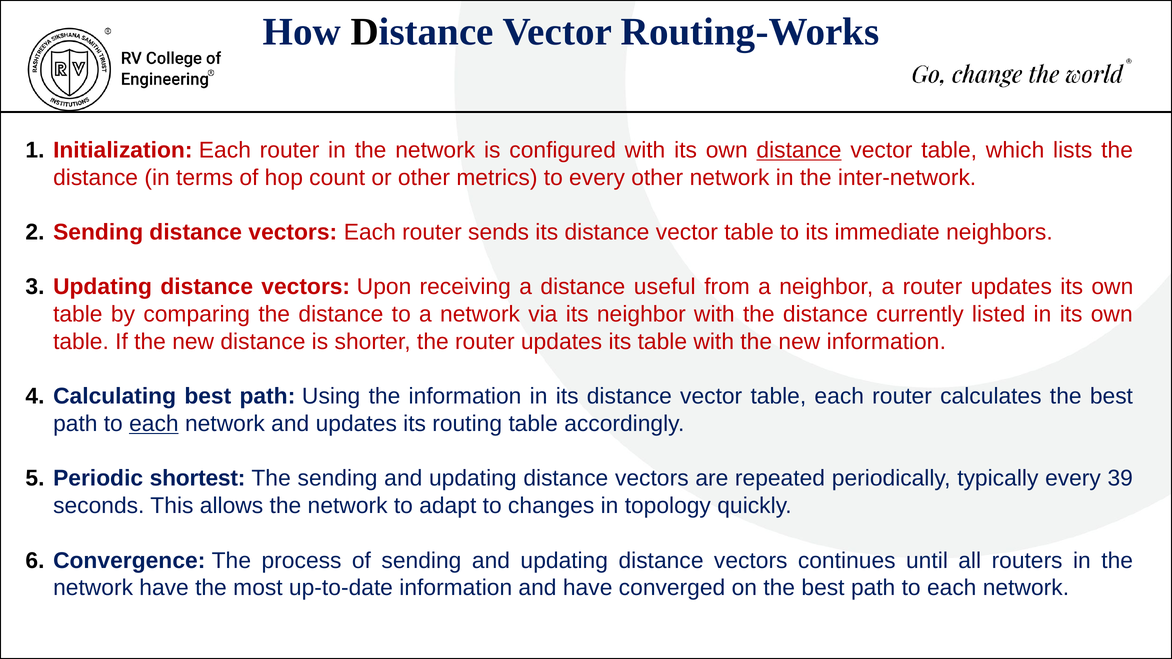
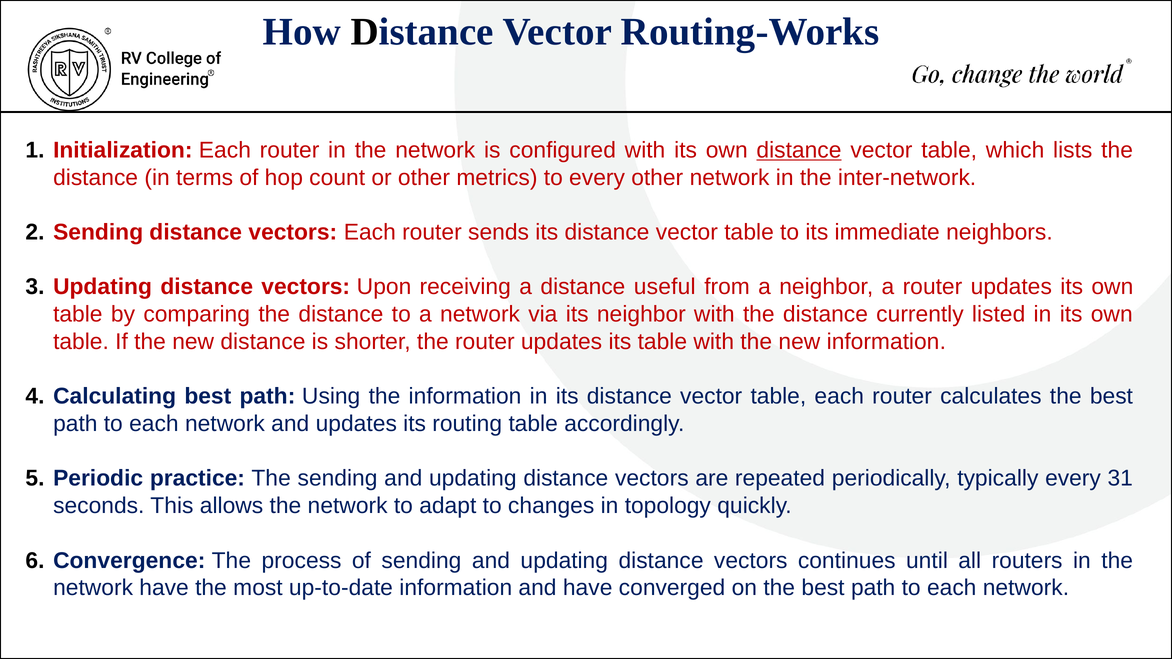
each underline: present -> none (154, 424)
shortest: shortest -> practice (197, 479)
39: 39 -> 31 (1120, 479)
